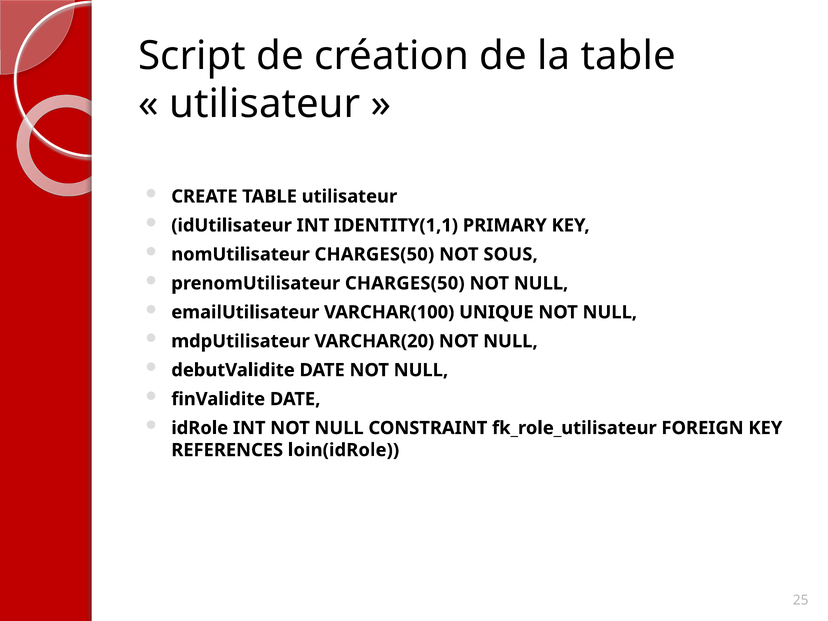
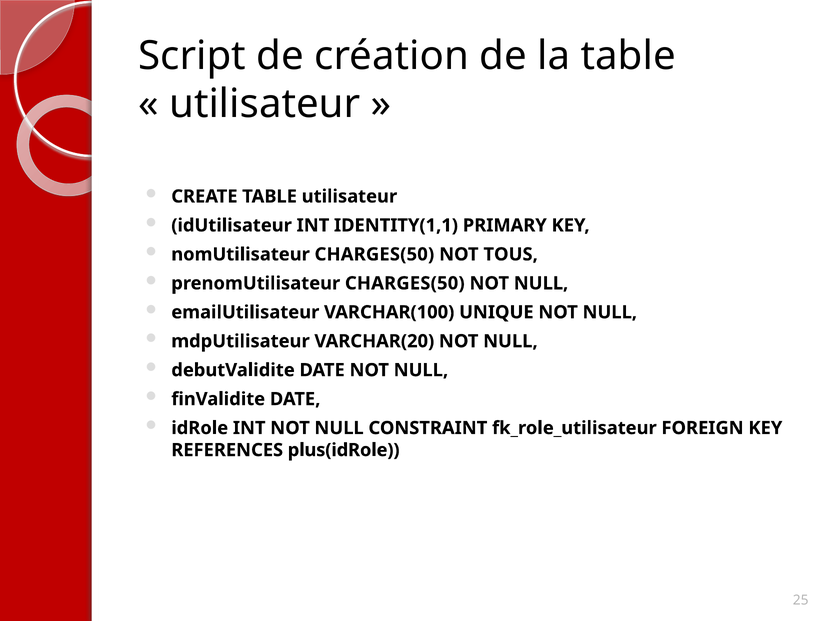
SOUS: SOUS -> TOUS (511, 254)
loin(idRole: loin(idRole -> plus(idRole (344, 450)
